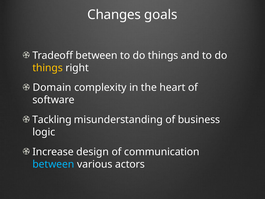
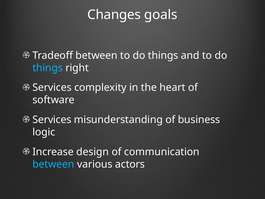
things colour: yellow -> light blue (48, 68)
Domain: Domain -> Services (52, 87)
Tackling: Tackling -> Services (52, 120)
